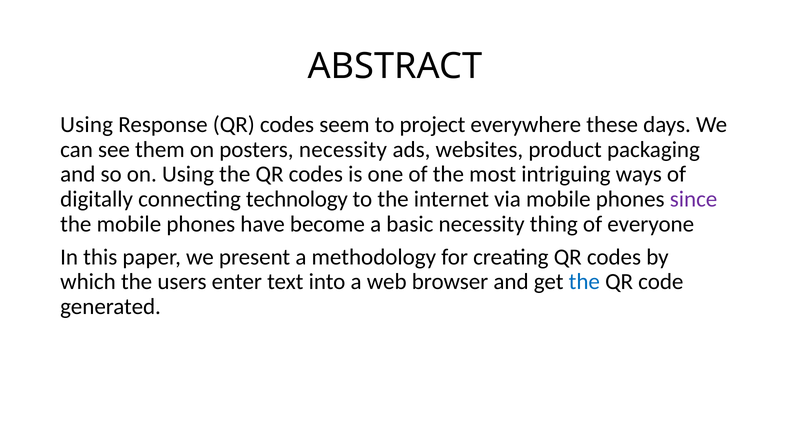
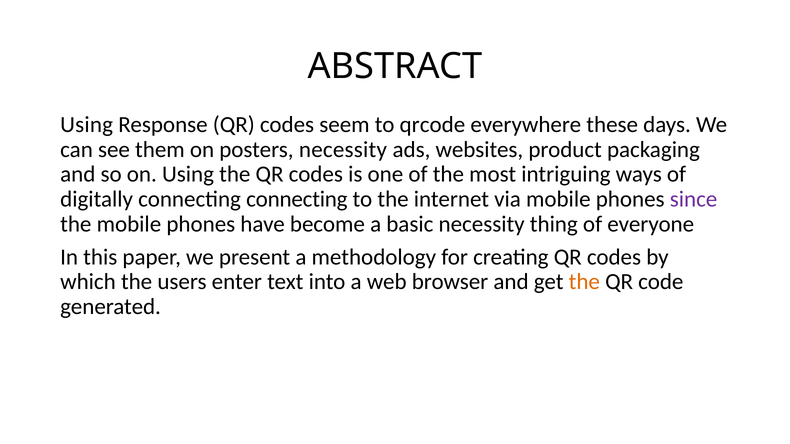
project: project -> qrcode (432, 125)
connecting technology: technology -> connecting (297, 199)
the colour: blue -> orange (584, 282)
